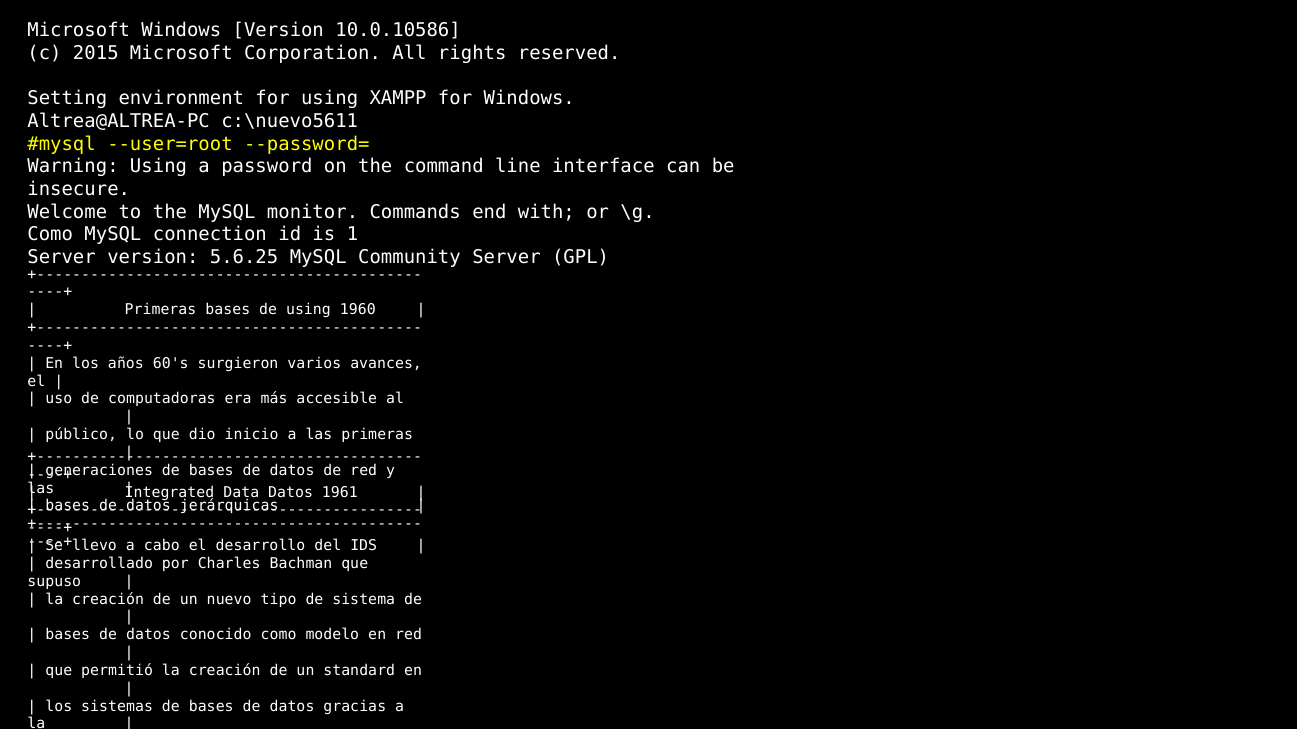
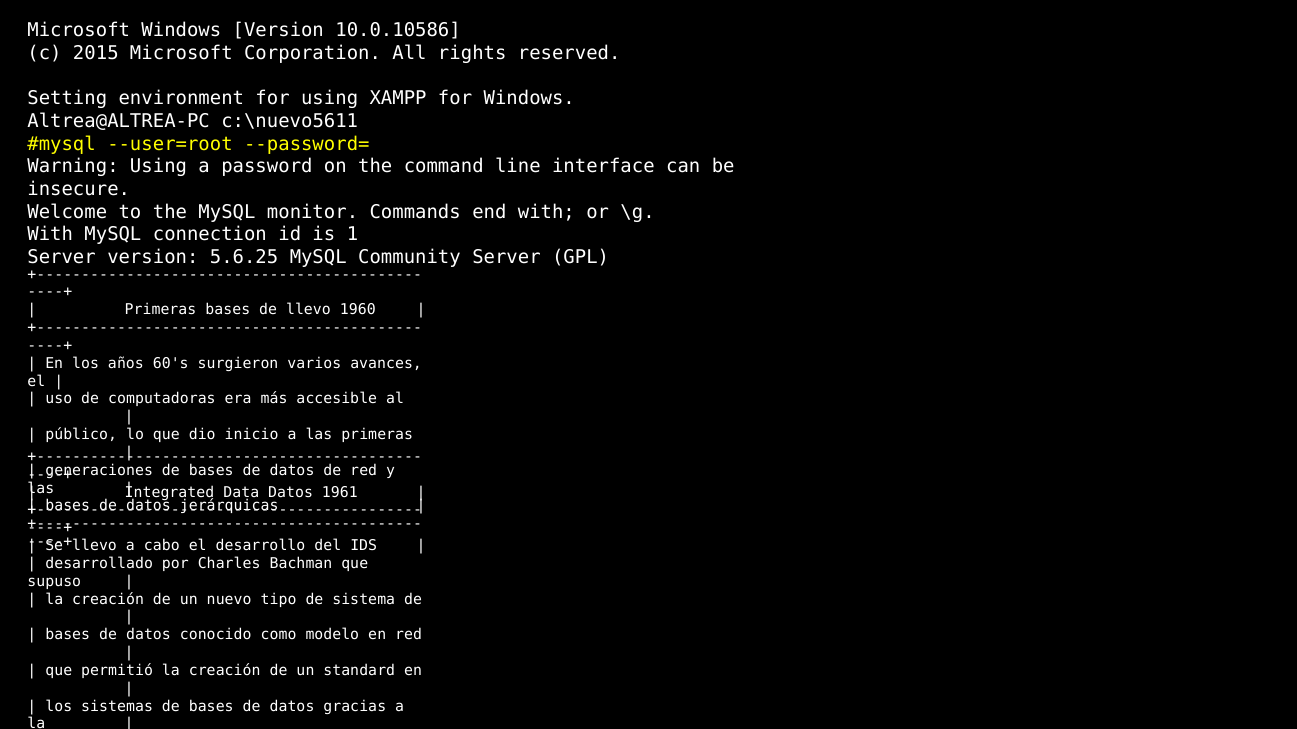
Como: Como -> With (50, 235)
de using: using -> llevo (308, 310)
